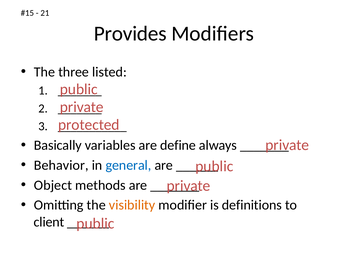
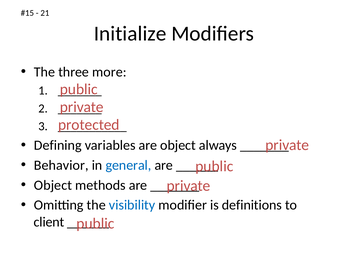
Provides: Provides -> Initialize (130, 34)
listed: listed -> more (109, 72)
Basically: Basically -> Defining (58, 145)
are define: define -> object (178, 145)
visibility colour: orange -> blue (132, 205)
